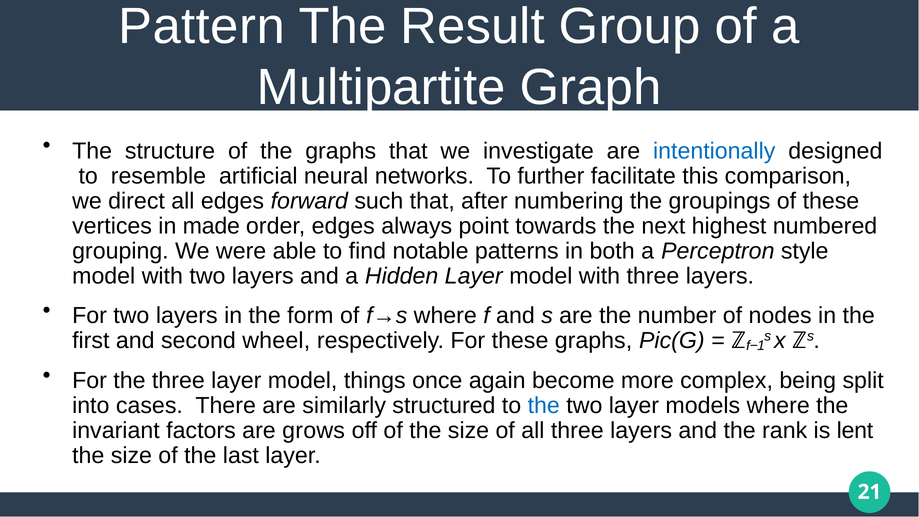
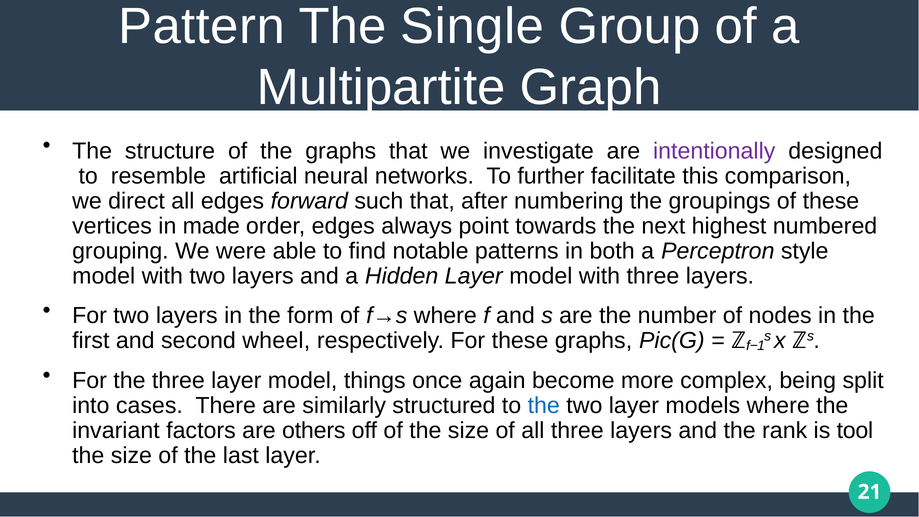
Result: Result -> Single (472, 26)
intentionally colour: blue -> purple (714, 151)
grows: grows -> others (314, 431)
lent: lent -> tool (855, 431)
